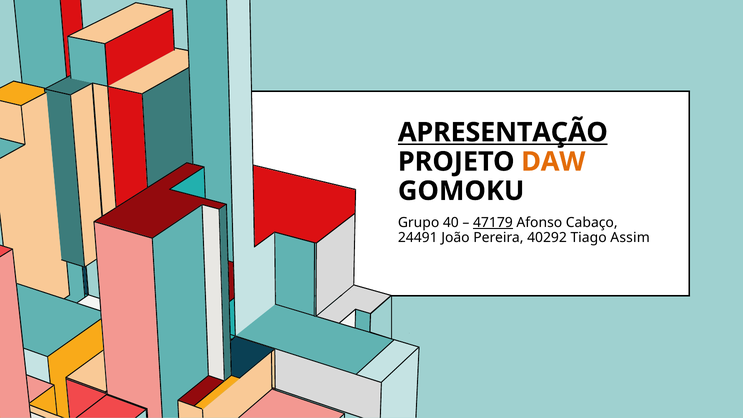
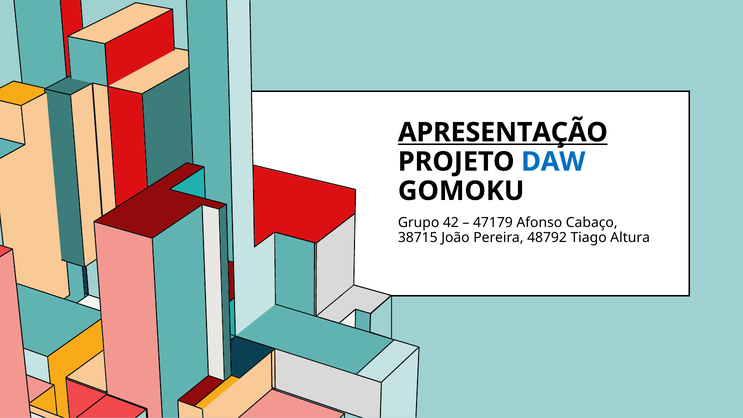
DAW colour: orange -> blue (553, 162)
40: 40 -> 42 (451, 223)
47179 underline: present -> none (493, 223)
24491: 24491 -> 38715 (418, 238)
40292: 40292 -> 48792 (547, 238)
Assim: Assim -> Altura (630, 238)
